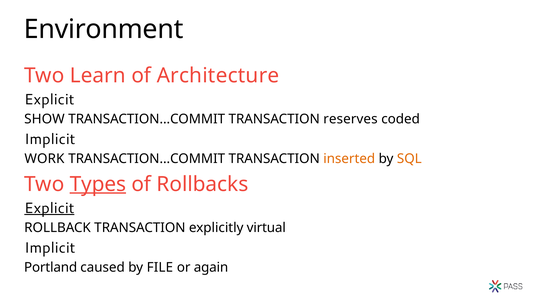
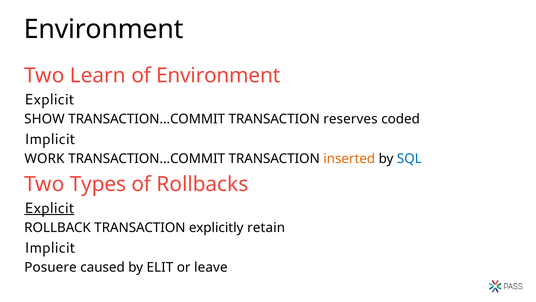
of Architecture: Architecture -> Environment (218, 75)
SQL colour: orange -> blue (409, 159)
Types underline: present -> none (98, 184)
virtual: virtual -> retain (266, 227)
Portland: Portland -> Posuere (50, 267)
FILE: FILE -> ELIT (160, 267)
again: again -> leave (211, 267)
